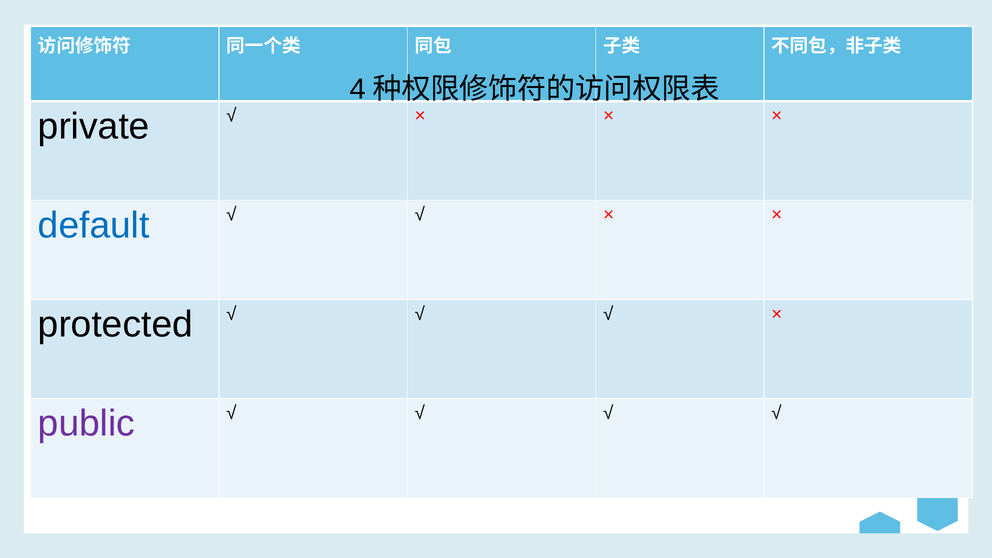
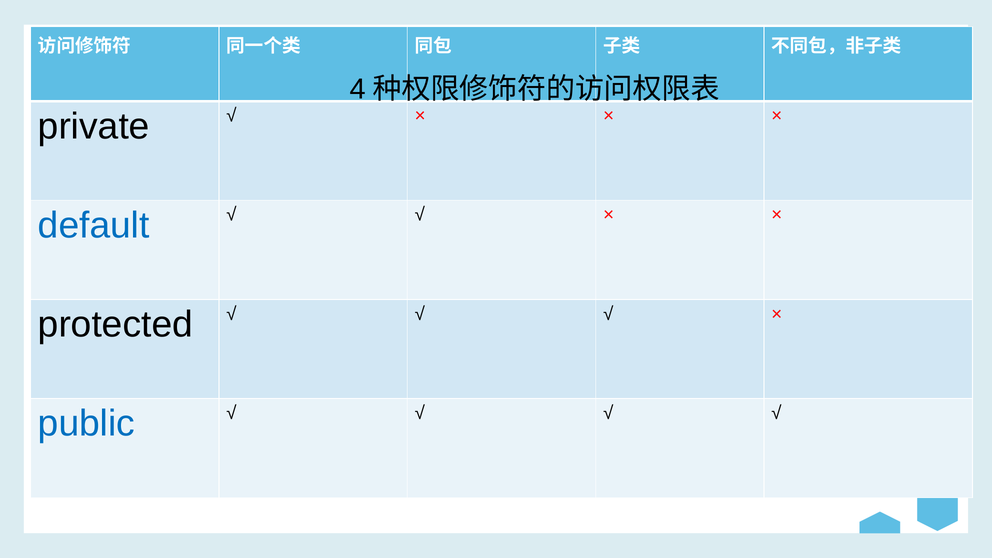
public colour: purple -> blue (86, 424)
